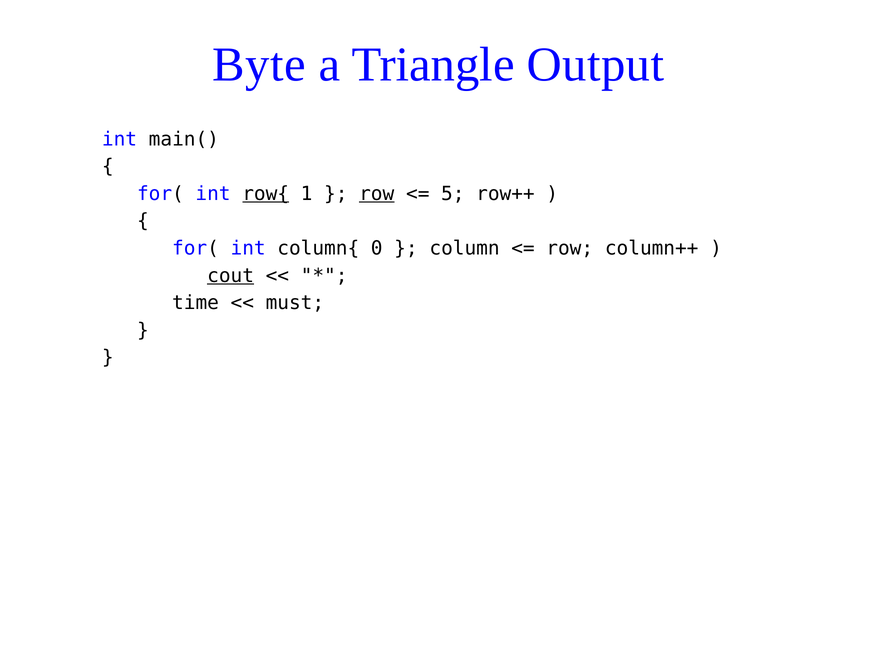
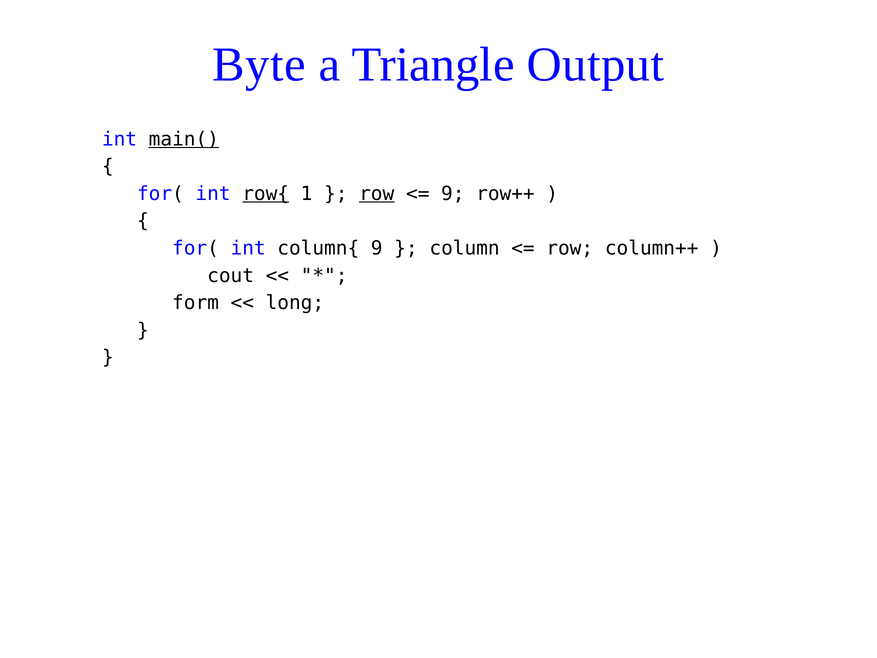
main( underline: none -> present (184, 139)
5: 5 -> 9 (453, 194)
column{ 0: 0 -> 9 (377, 248)
cout underline: present -> none (231, 275)
time: time -> form (196, 303)
must: must -> long (295, 303)
